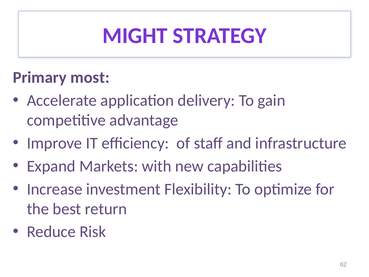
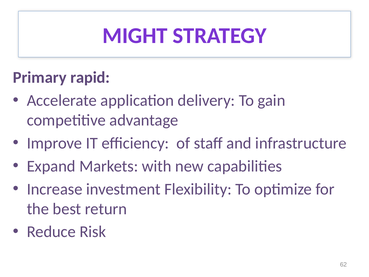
most: most -> rapid (90, 77)
